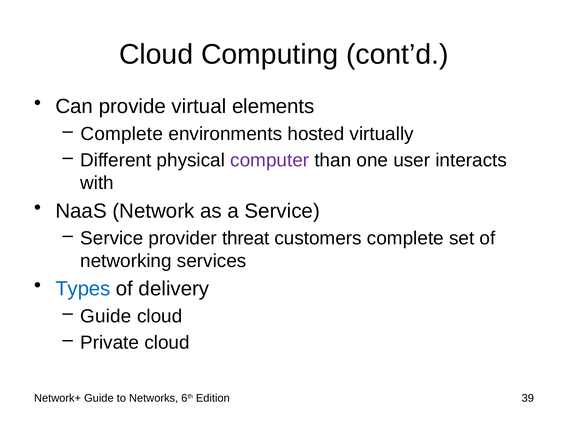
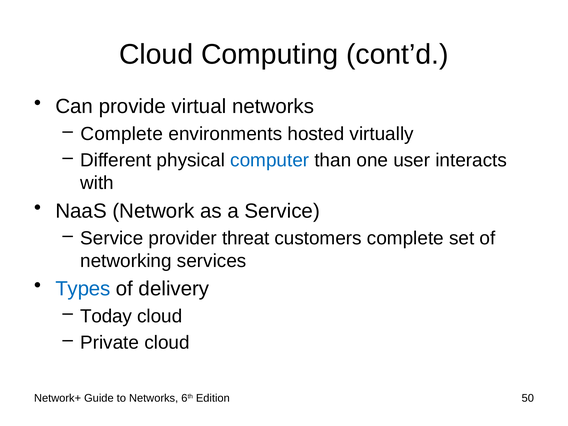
virtual elements: elements -> networks (273, 107)
computer colour: purple -> blue (270, 160)
Guide: Guide -> Today (106, 316)
39: 39 -> 50 (528, 398)
